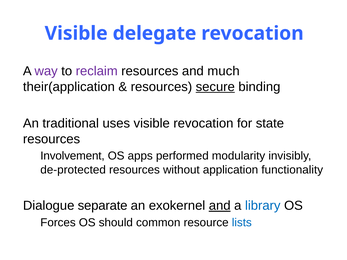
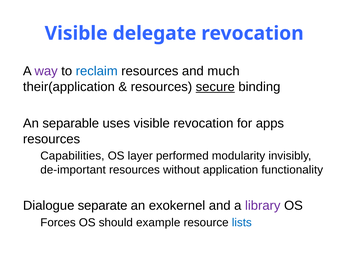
reclaim colour: purple -> blue (97, 71)
traditional: traditional -> separable (71, 123)
state: state -> apps (270, 123)
Involvement: Involvement -> Capabilities (72, 156)
apps: apps -> layer (140, 156)
de-protected: de-protected -> de-important (73, 170)
and underline: present -> none (220, 206)
library colour: blue -> purple (263, 206)
common: common -> example (158, 223)
